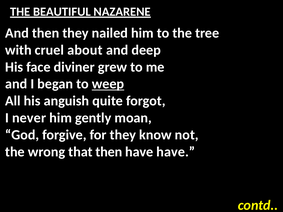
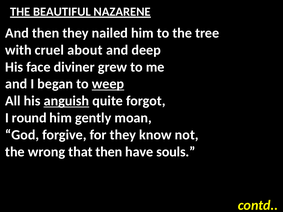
anguish underline: none -> present (66, 101)
never: never -> round (29, 118)
have have: have -> souls (176, 152)
